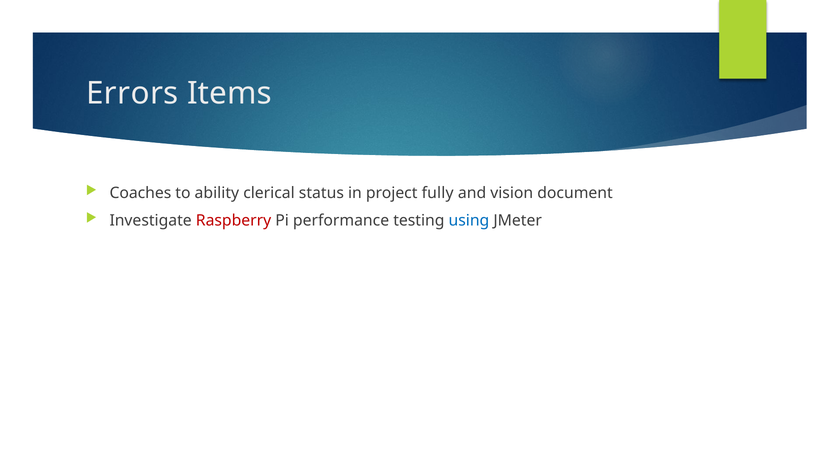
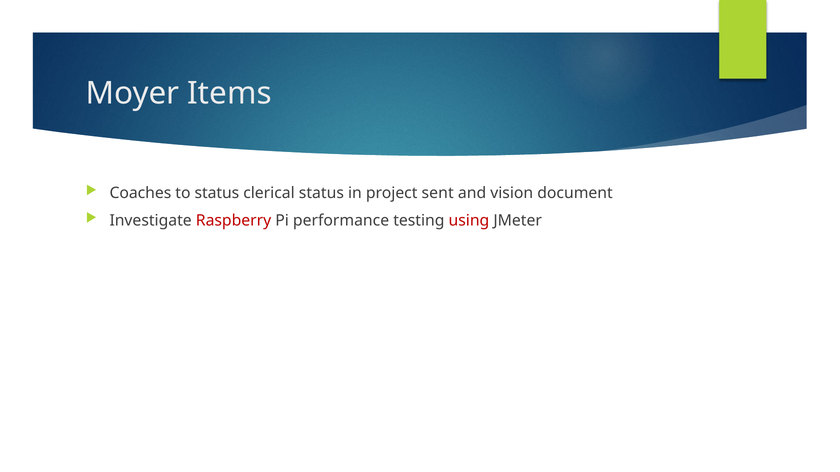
Errors: Errors -> Moyer (133, 94)
to ability: ability -> status (217, 193)
fully: fully -> sent (438, 193)
using colour: blue -> red (469, 221)
